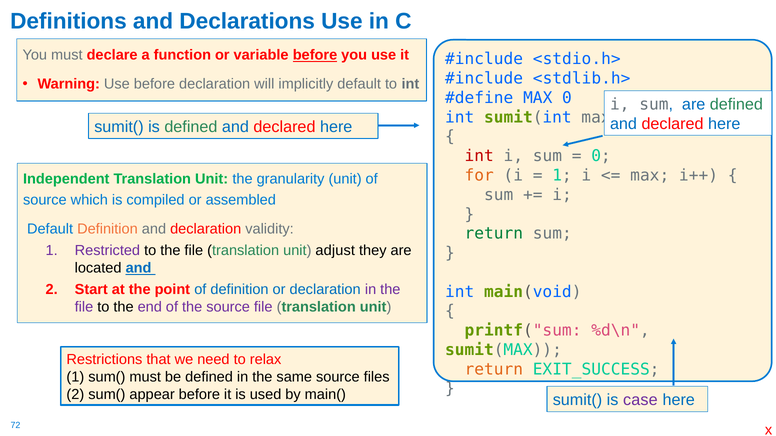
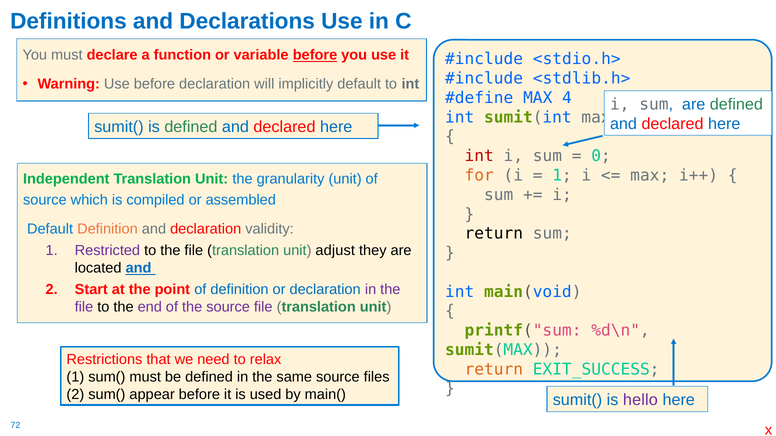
MAX 0: 0 -> 4 (567, 98)
return colour: green -> black (494, 234)
case: case -> hello (640, 401)
